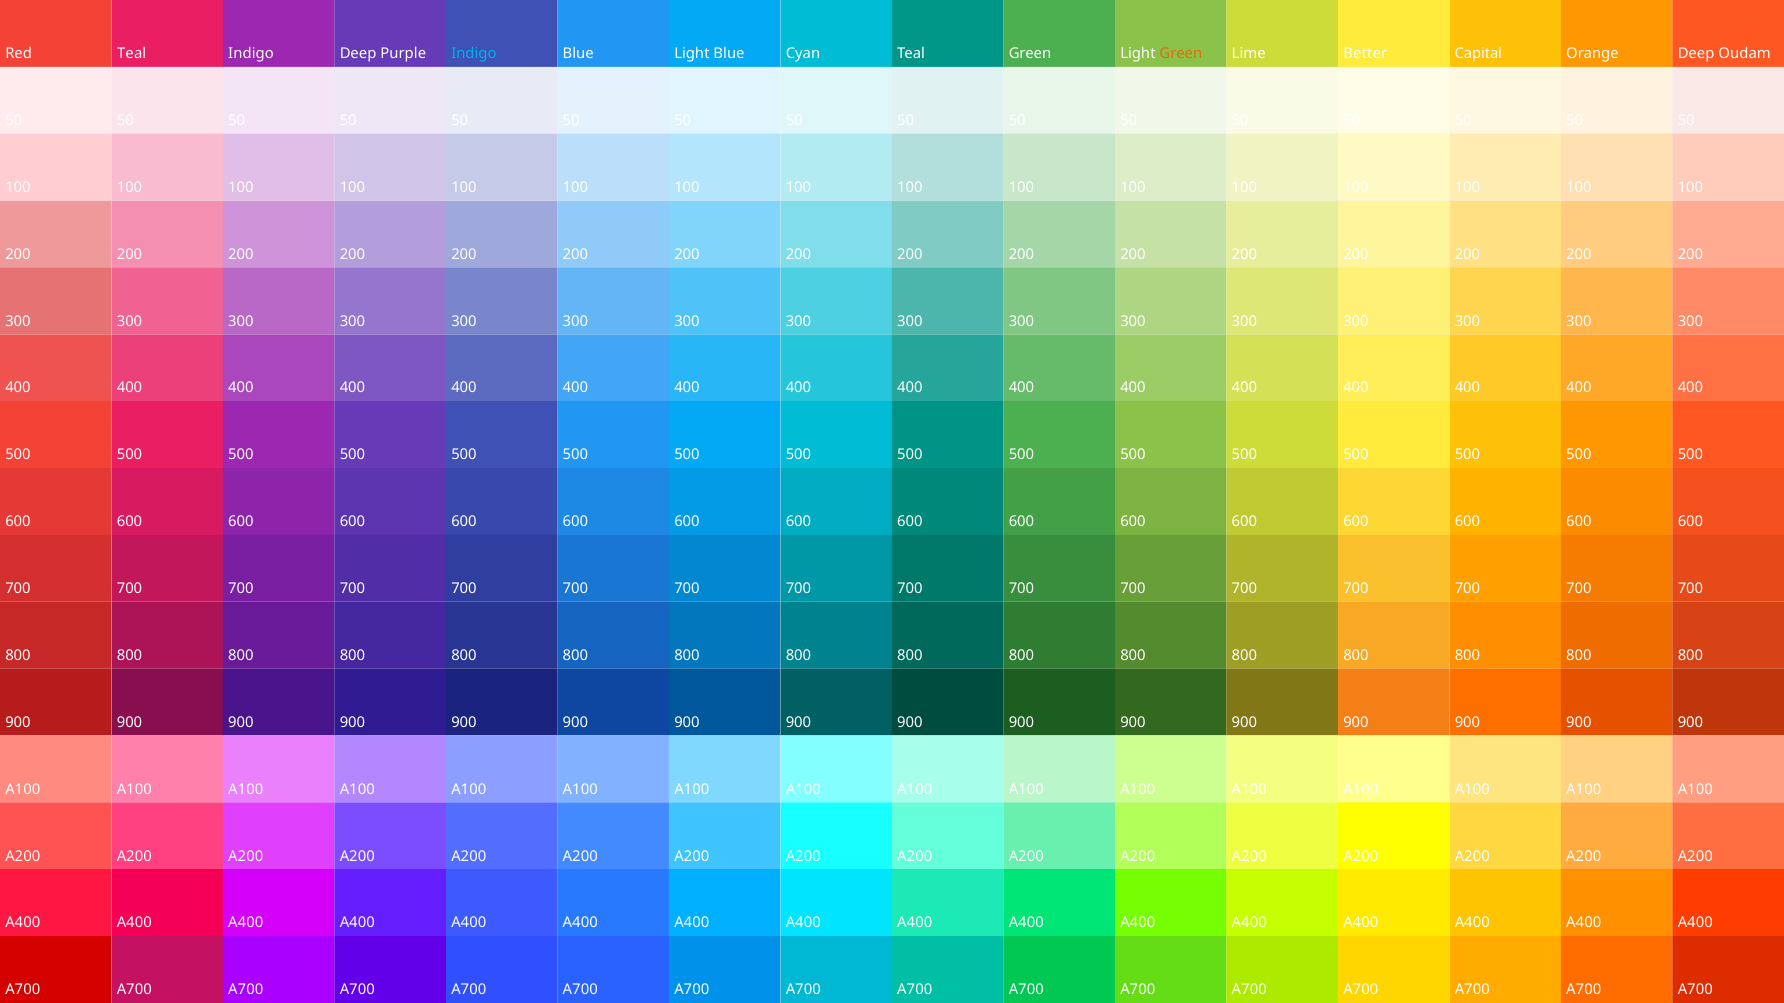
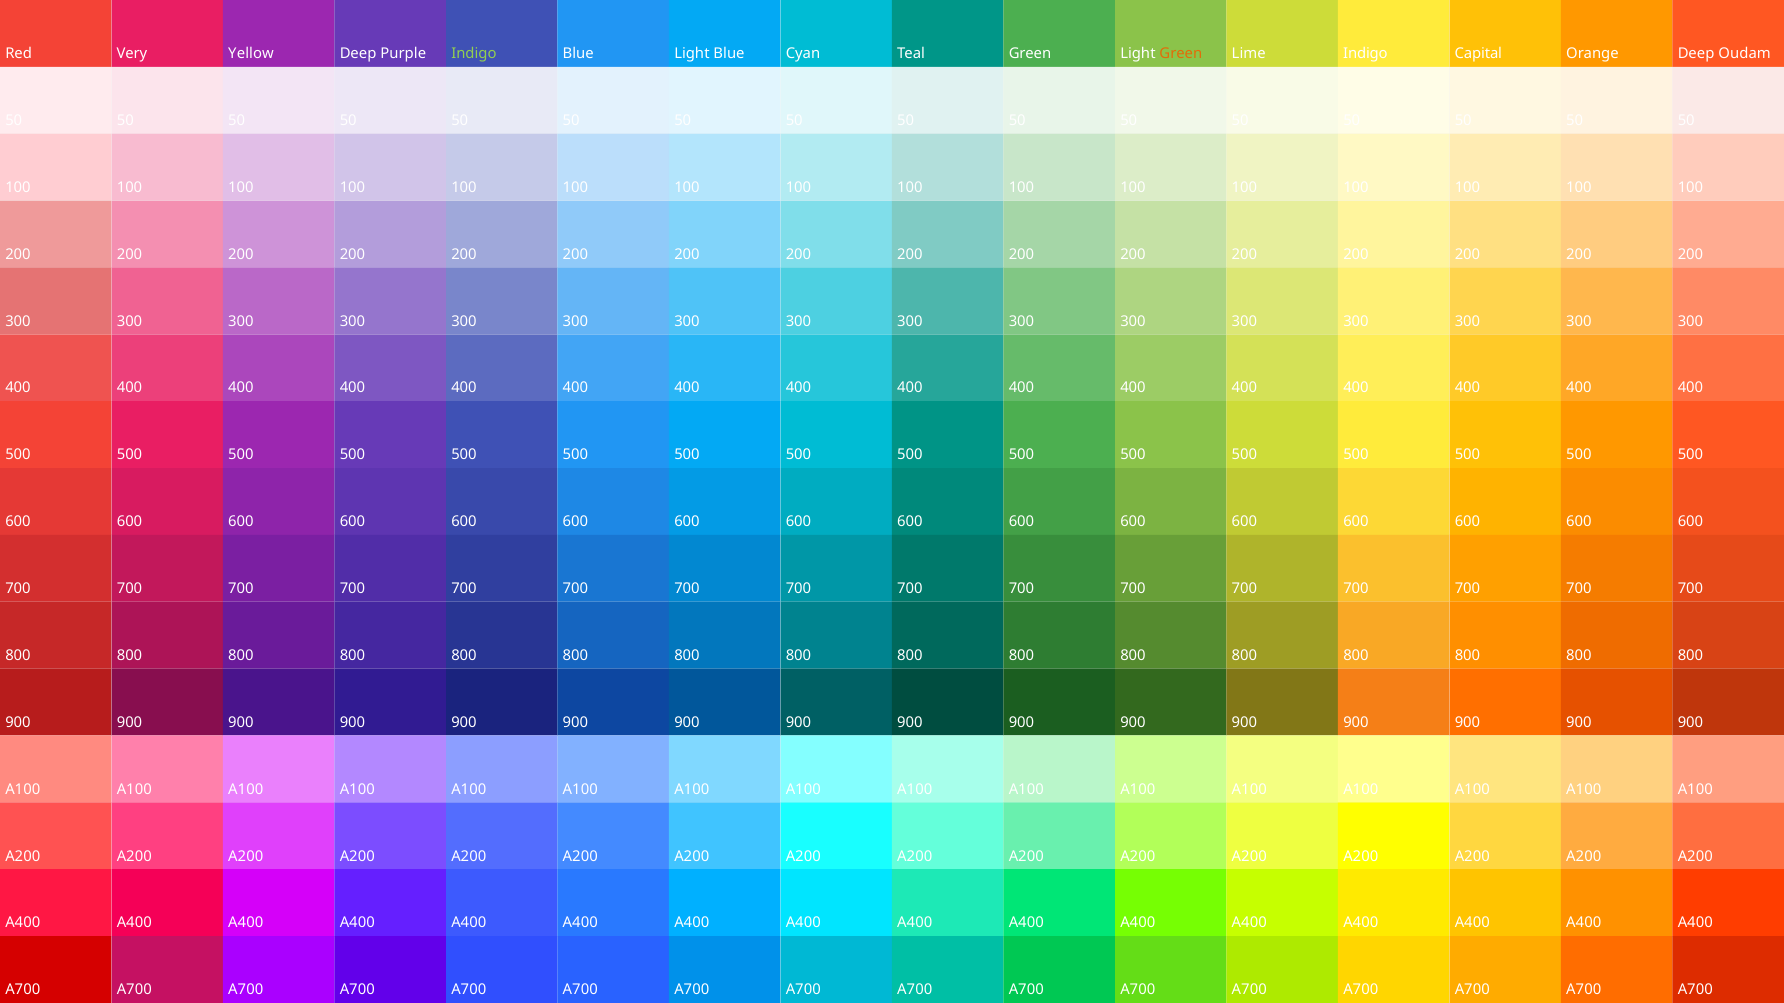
Teal: Teal -> Very (132, 54)
Indigo: Indigo -> Yellow (251, 54)
Indigo colour: light blue -> light green (474, 54)
Better: Better -> Indigo (1365, 54)
